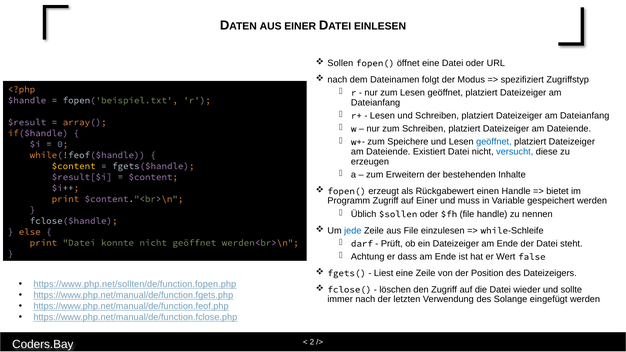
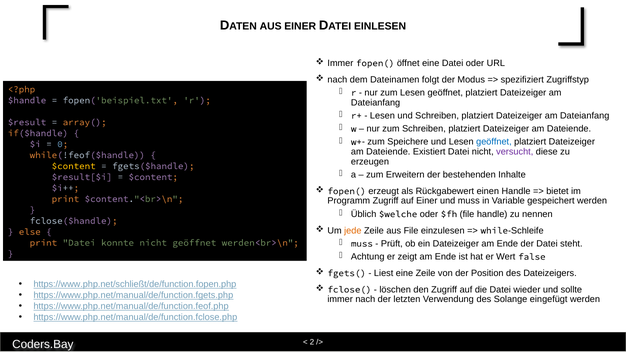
Sollen: Sollen -> Immer (340, 63)
versucht colour: blue -> purple (515, 152)
$sollen: $sollen -> $welche (398, 214)
jede colour: blue -> orange (353, 231)
darf: darf -> muss (362, 244)
dass: dass -> zeigt (407, 257)
https://www.php.net/sollten/de/function.fopen.php: https://www.php.net/sollten/de/function.fopen.php -> https://www.php.net/schließt/de/function.fopen.php (135, 284)
